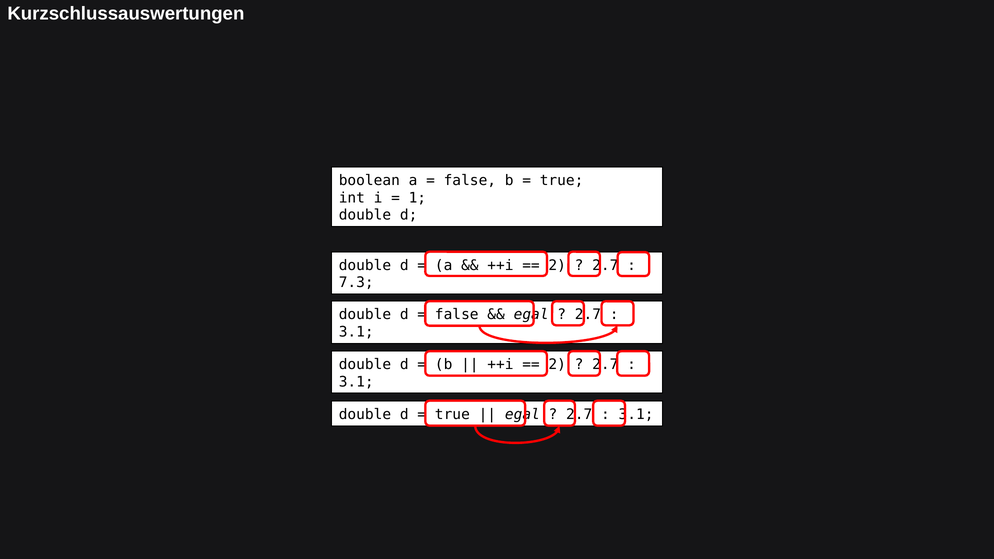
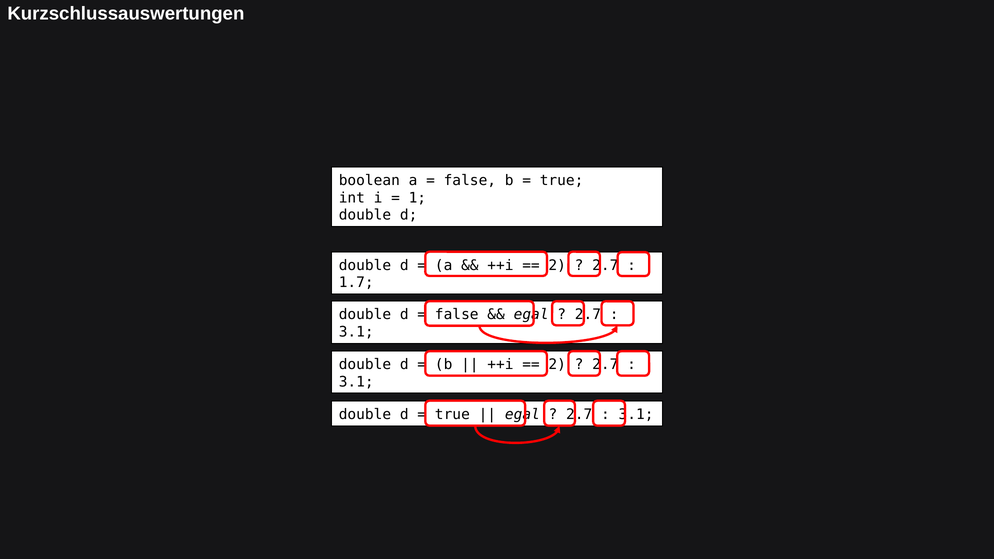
7.3: 7.3 -> 1.7 (356, 283)
